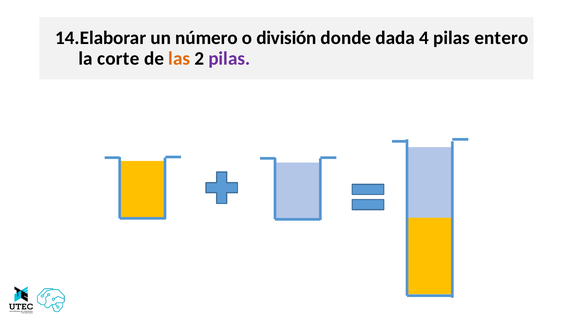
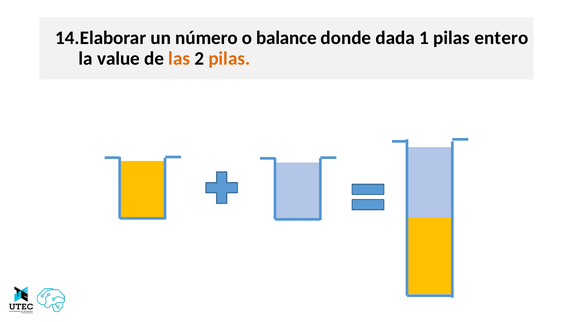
división: división -> balance (286, 38)
4: 4 -> 1 (424, 38)
corte: corte -> value (118, 58)
pilas colour: purple -> orange (229, 58)
